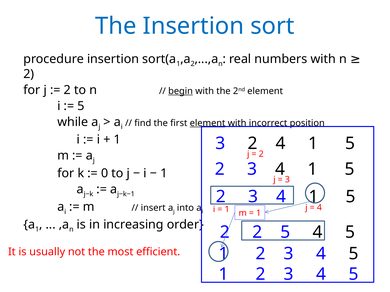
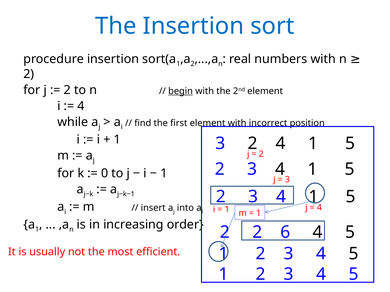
5: 5 -> 4 (81, 106)
element underline: present -> none (208, 123)
2 5: 5 -> 6 (285, 233)
